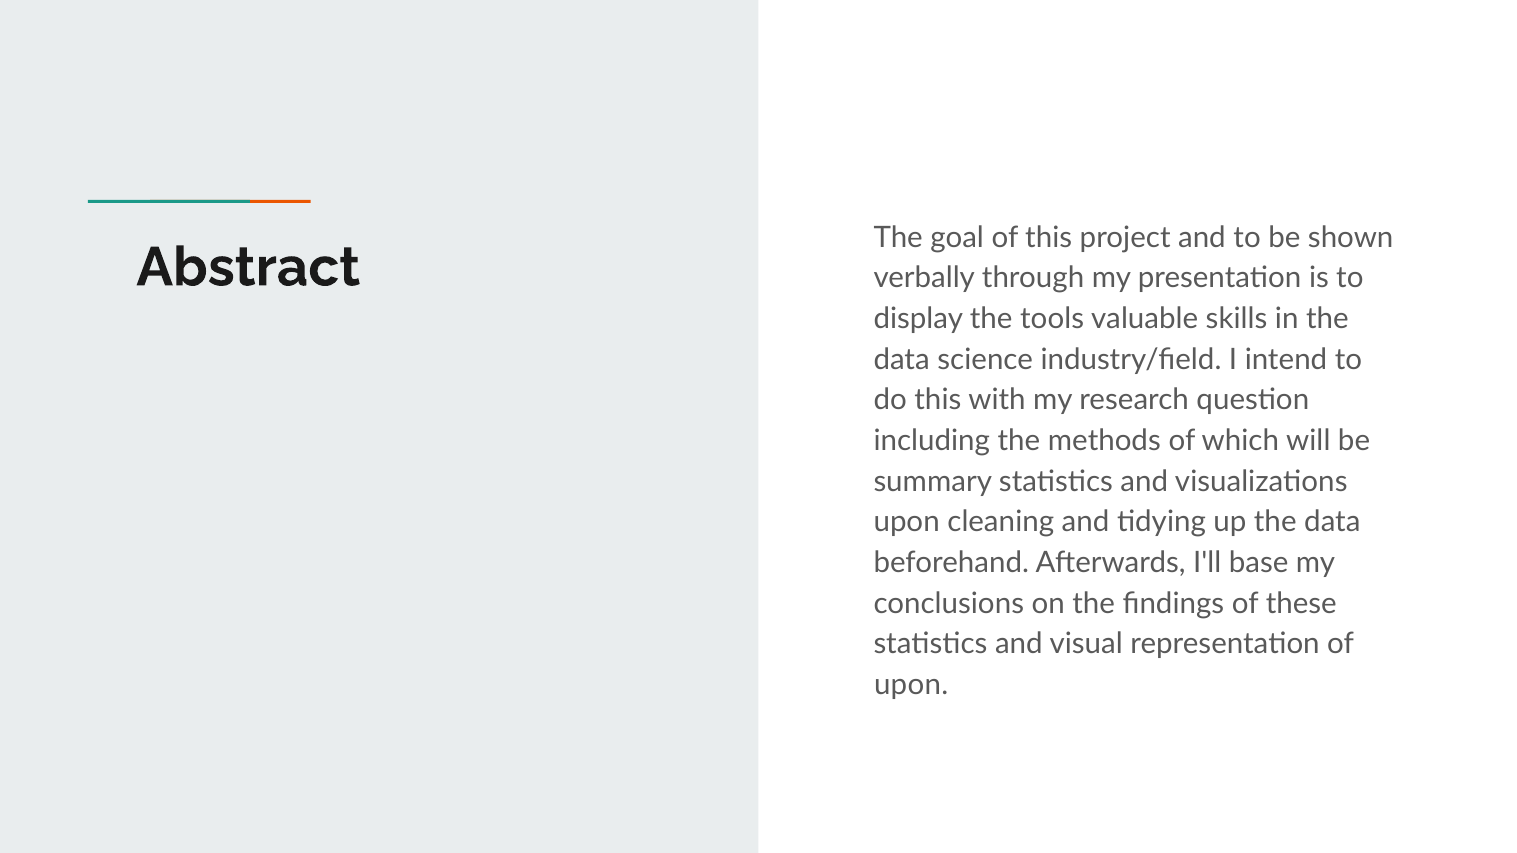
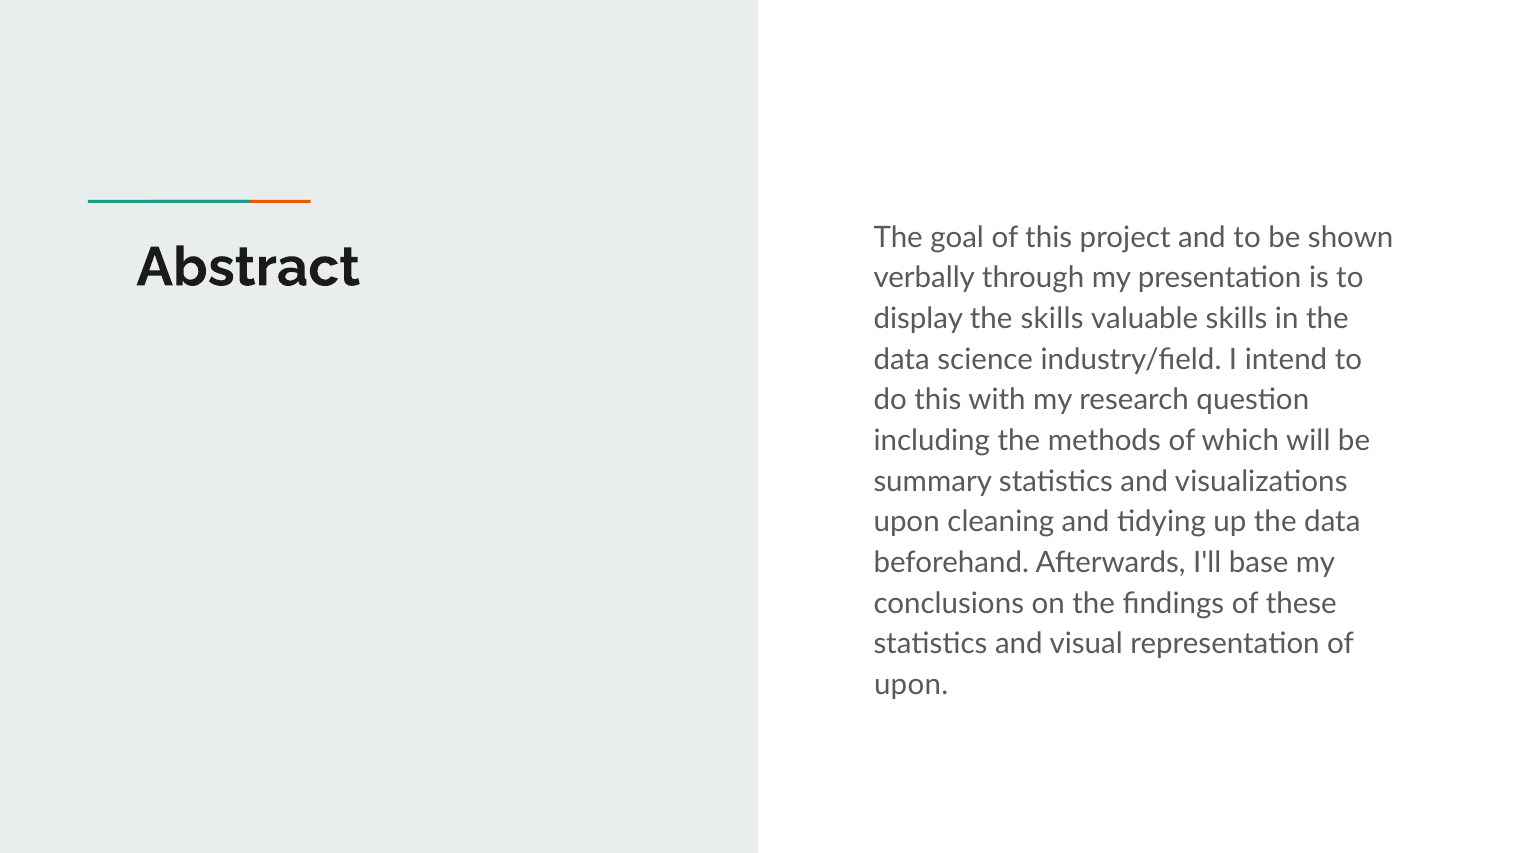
the tools: tools -> skills (1052, 319)
